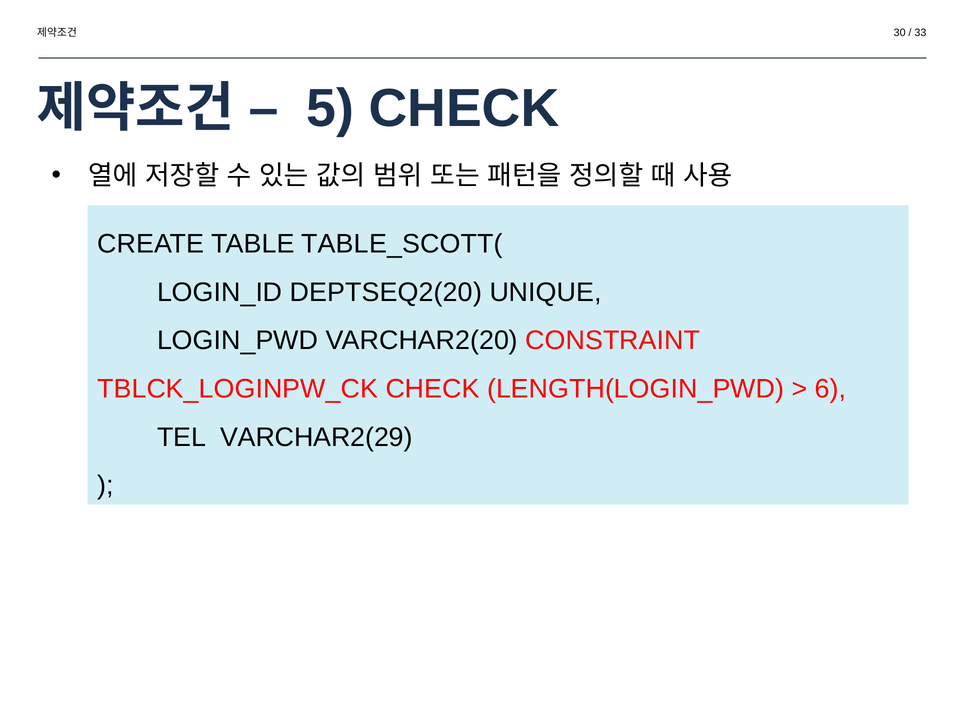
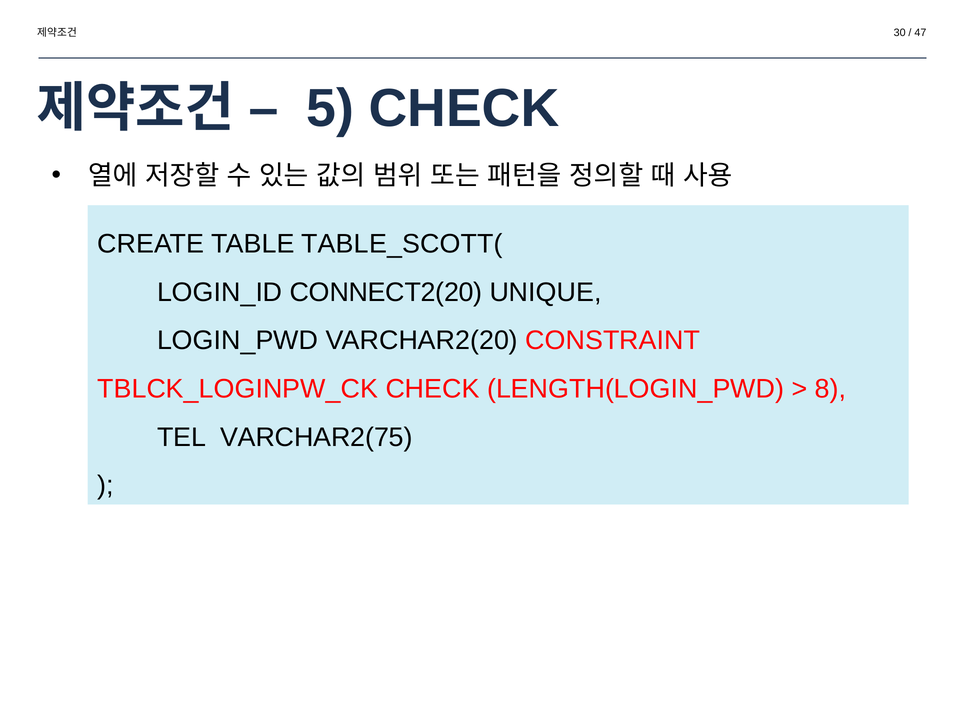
33: 33 -> 47 (920, 33)
DEPTSEQ2(20: DEPTSEQ2(20 -> CONNECT2(20 (386, 293)
6: 6 -> 8 (830, 389)
VARCHAR2(29: VARCHAR2(29 -> VARCHAR2(75 (316, 437)
